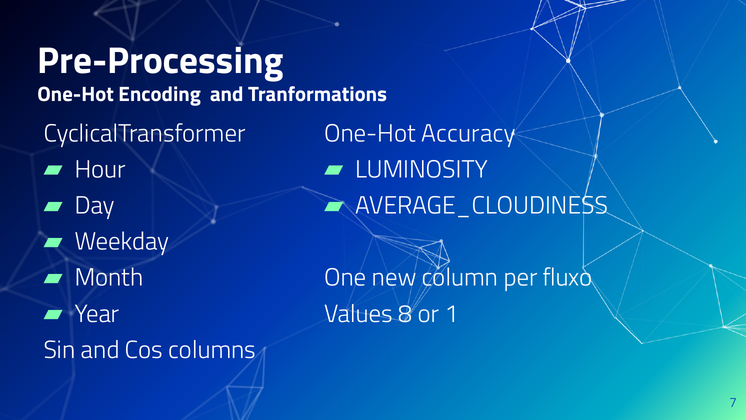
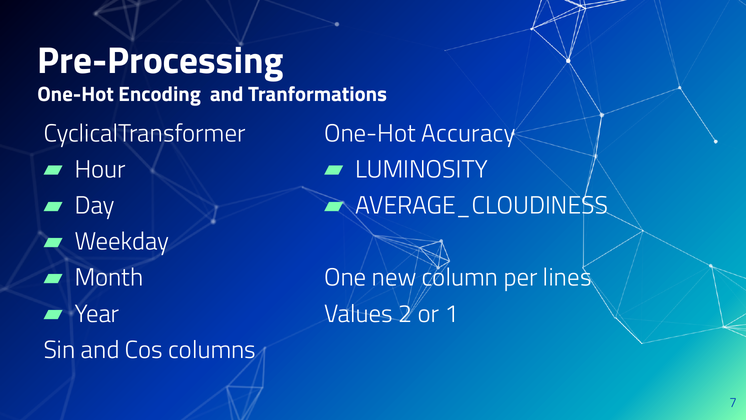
fluxo: fluxo -> lines (567, 278)
8: 8 -> 2 (405, 314)
